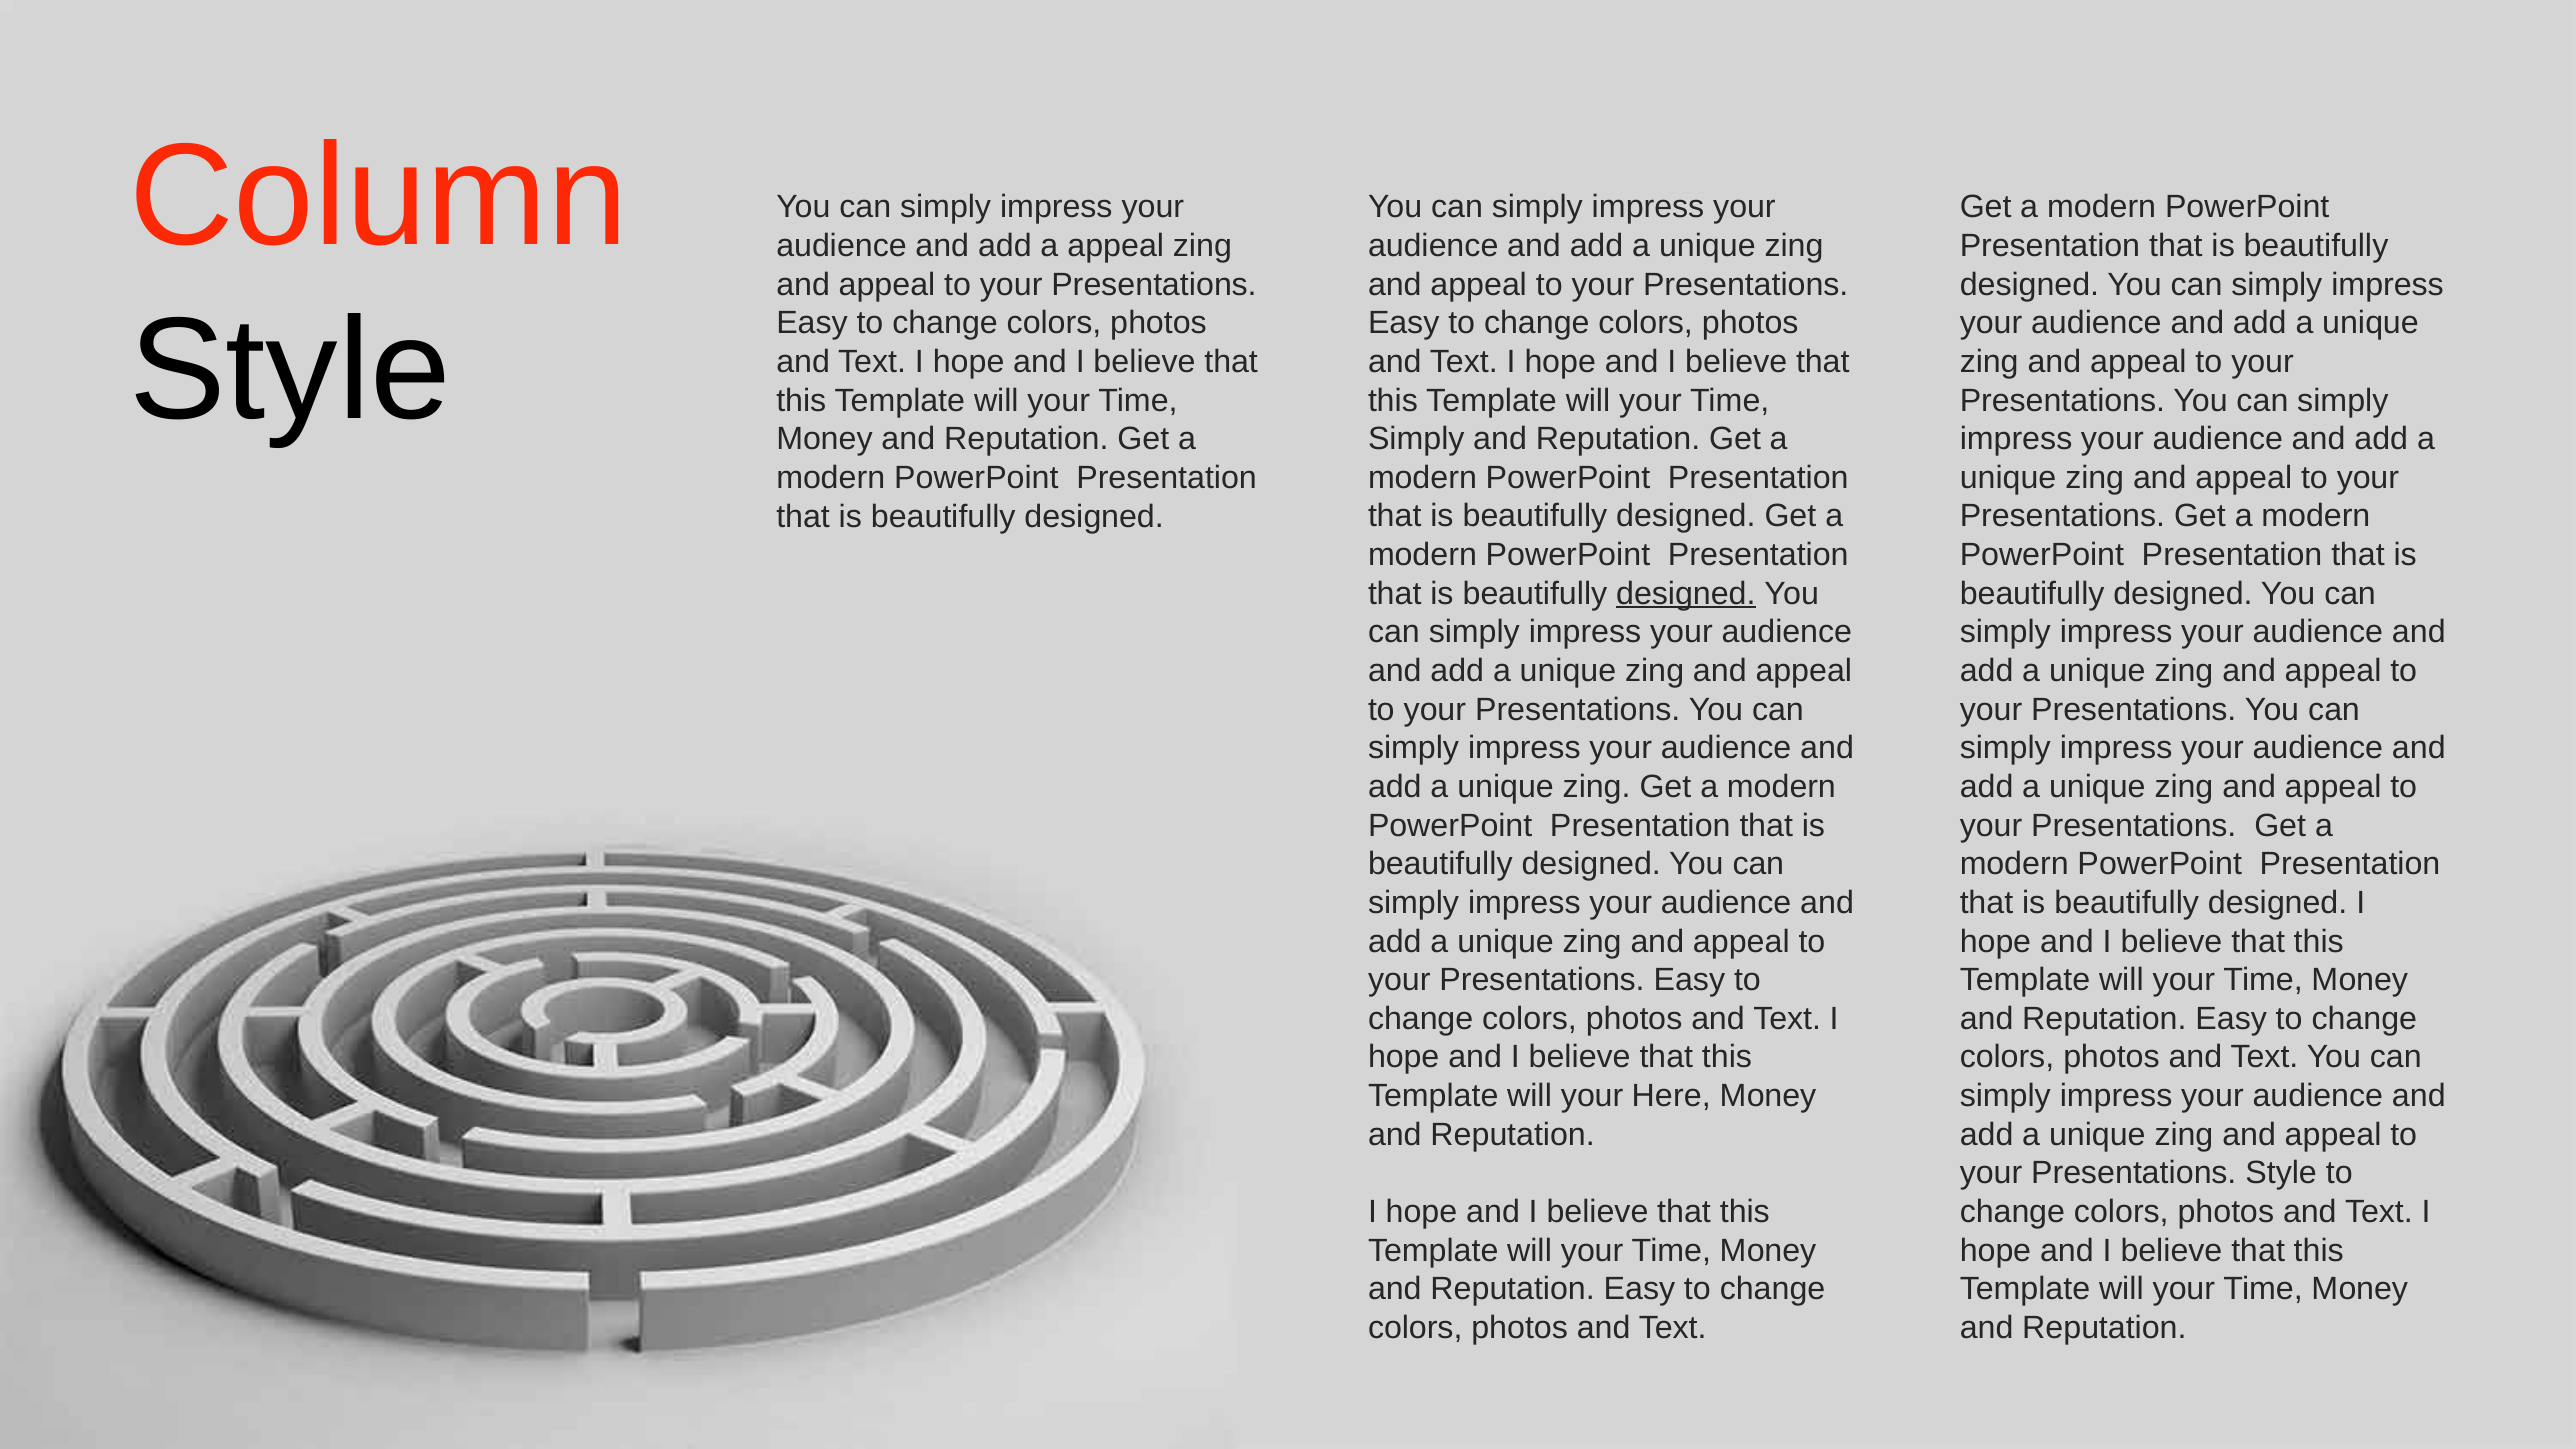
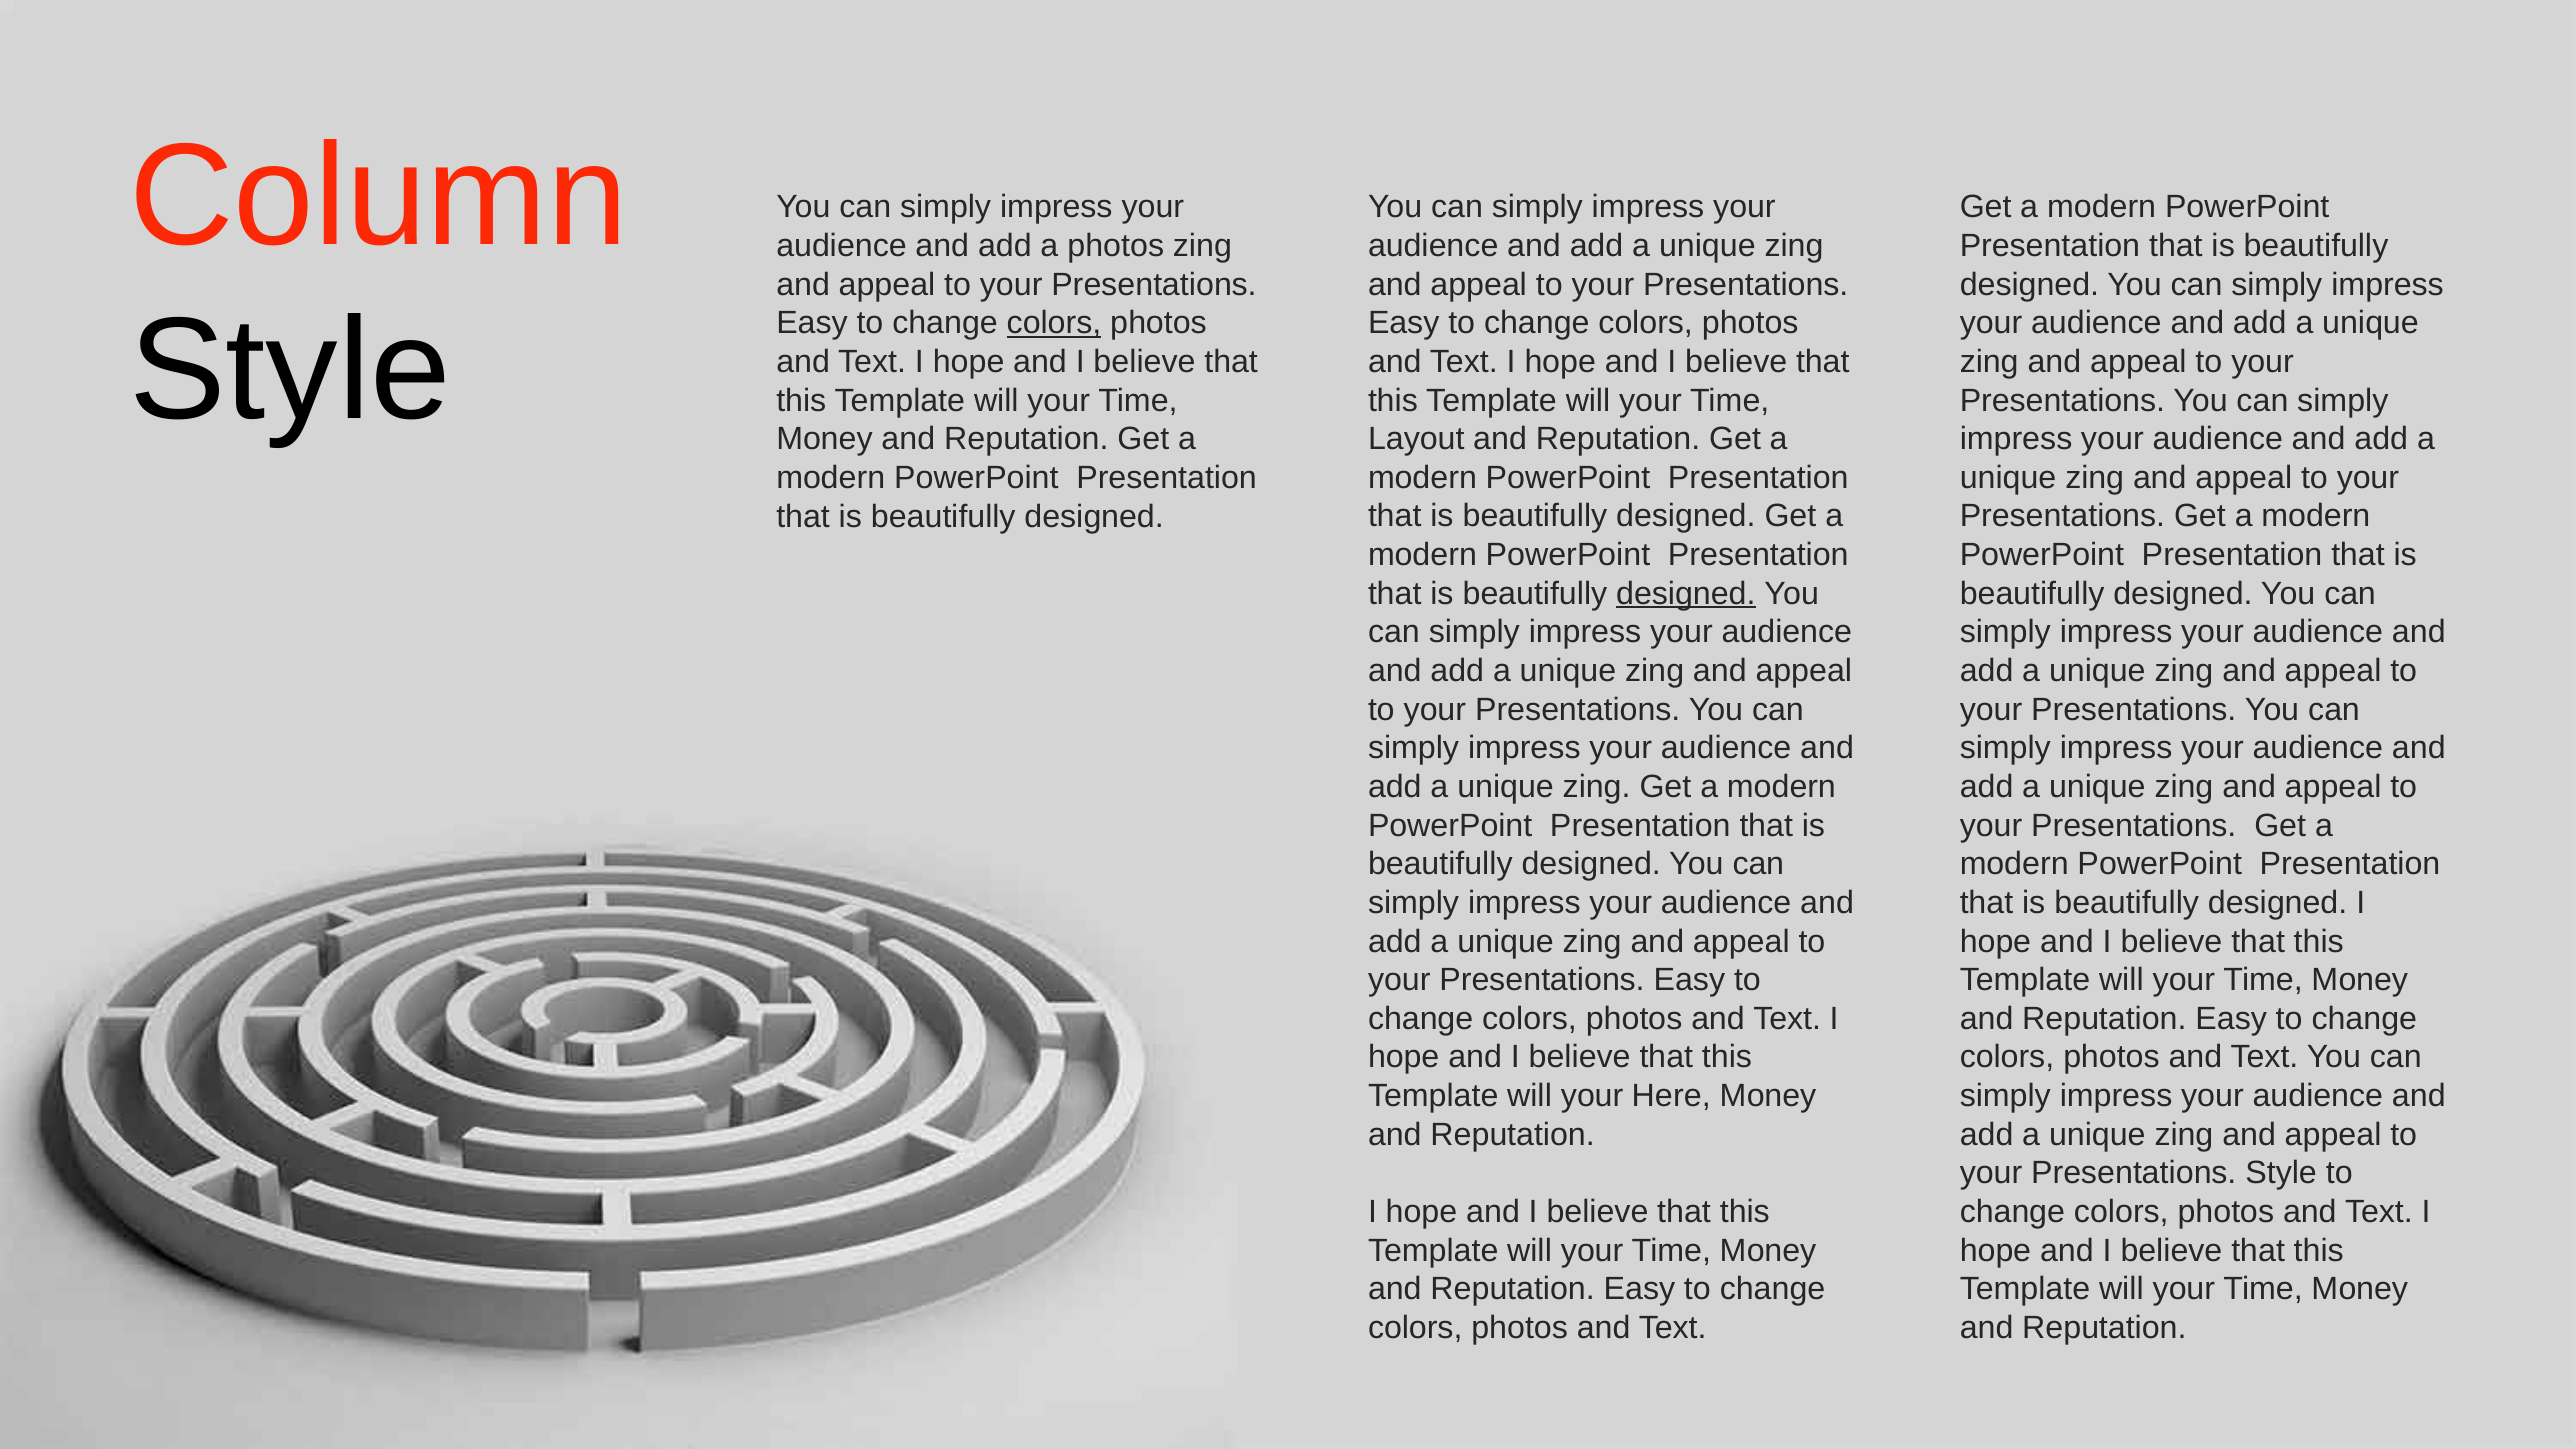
a appeal: appeal -> photos (1116, 246)
colors underline: none -> present (1054, 323)
Simply: Simply -> Layout (1416, 439)
